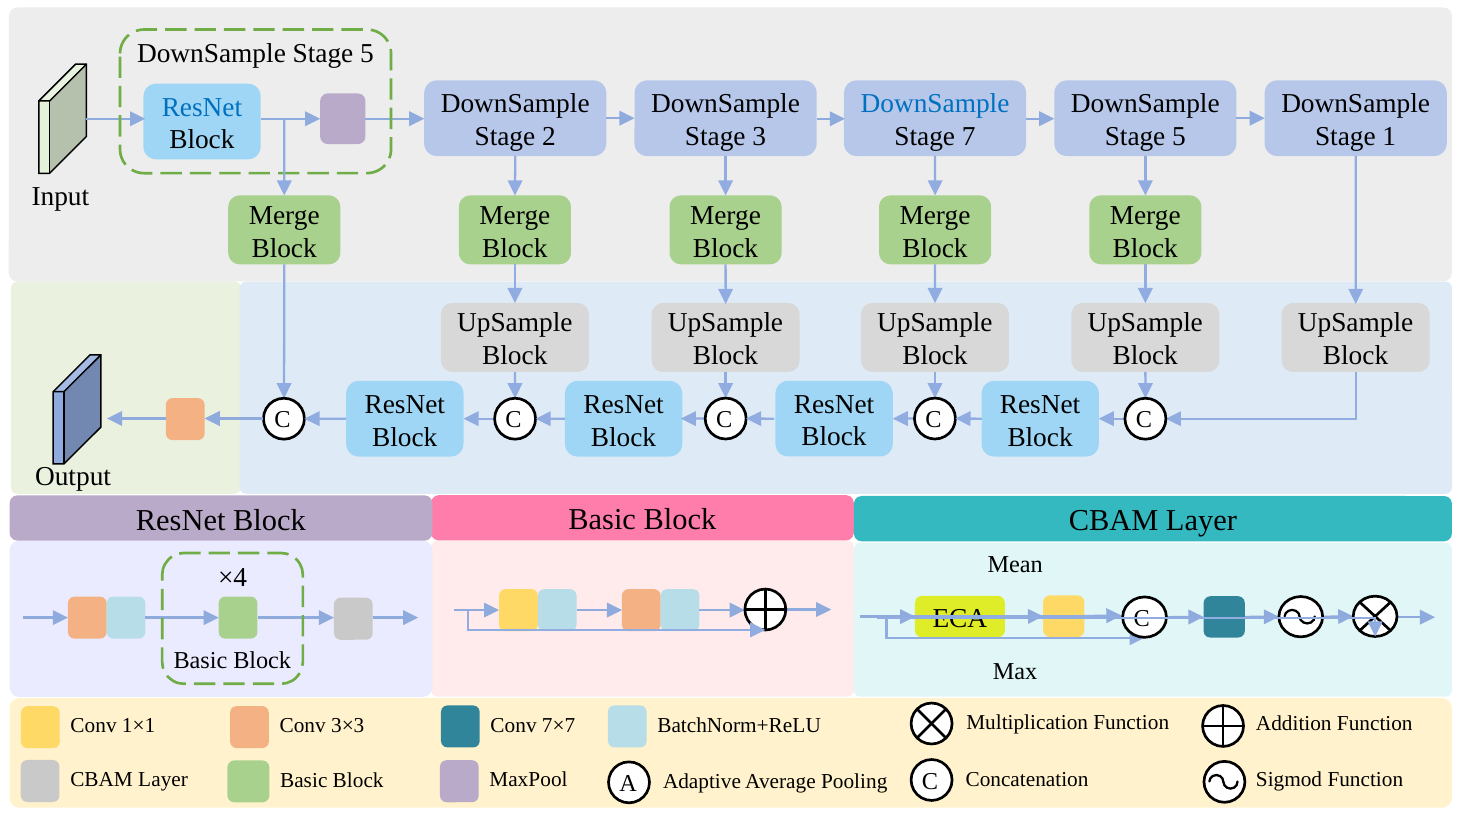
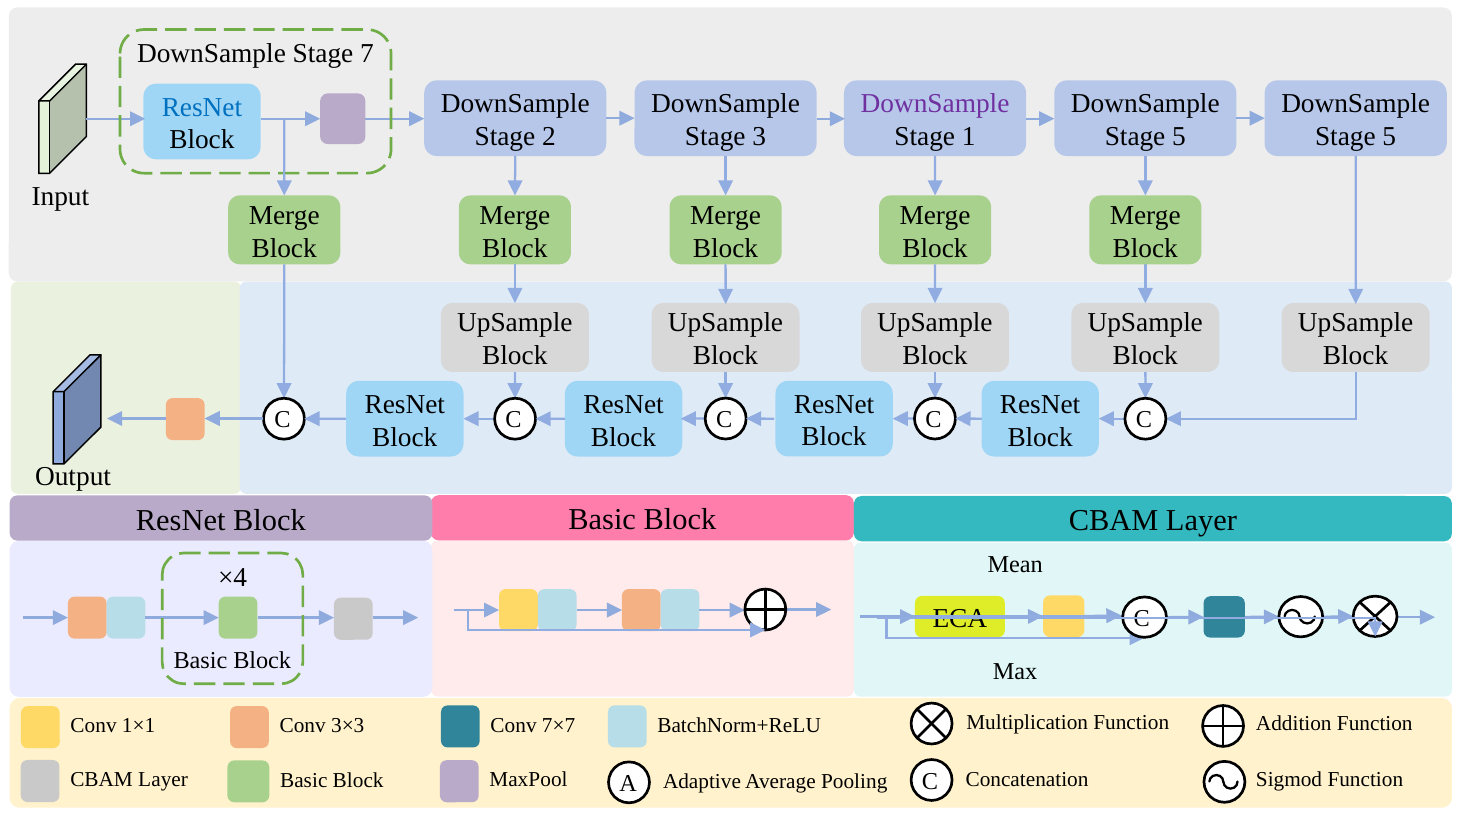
5: 5 -> 7 (367, 53)
DownSample colour: blue -> purple (935, 104)
7: 7 -> 1 (969, 137)
1: 1 -> 5 (1389, 137)
